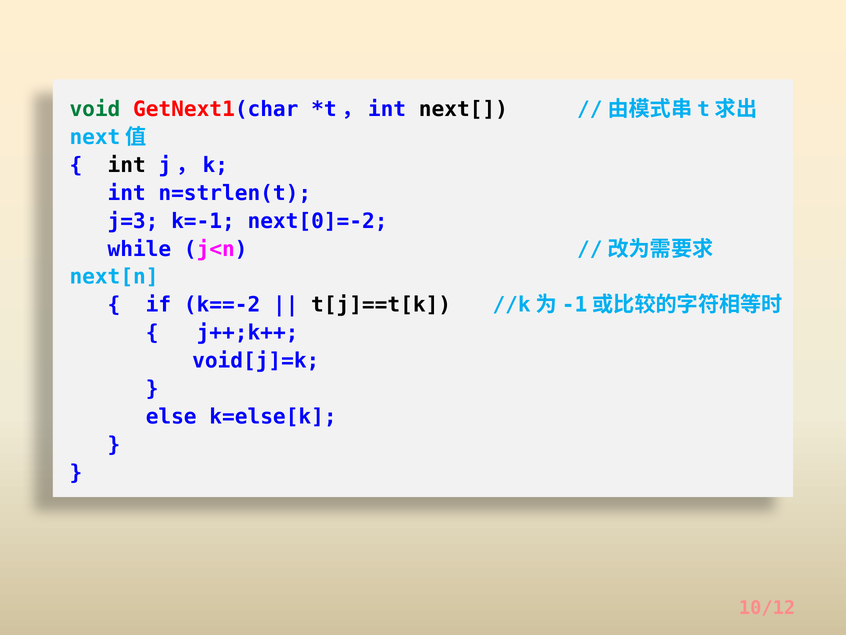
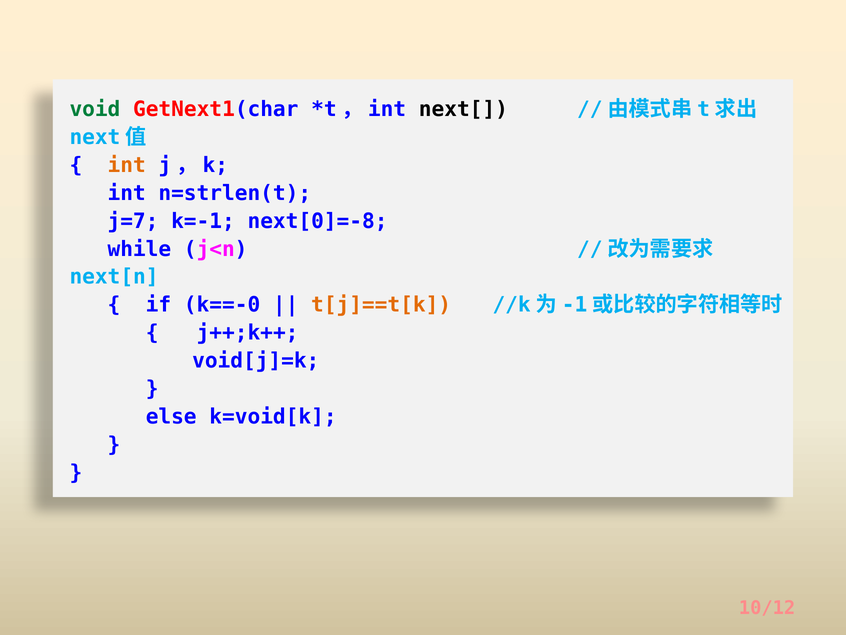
int colour: black -> orange (127, 165)
j=3: j=3 -> j=7 (133, 221)
next[0]=-2: next[0]=-2 -> next[0]=-8 (318, 221)
k==-2: k==-2 -> k==-0 (222, 305)
t[j]==t[k colour: black -> orange (381, 305)
k=else[k: k=else[k -> k=void[k (273, 416)
